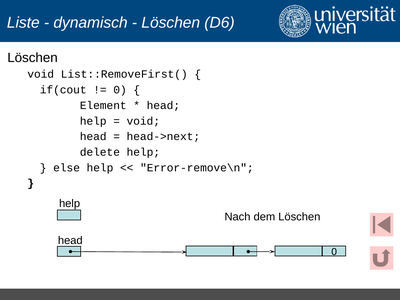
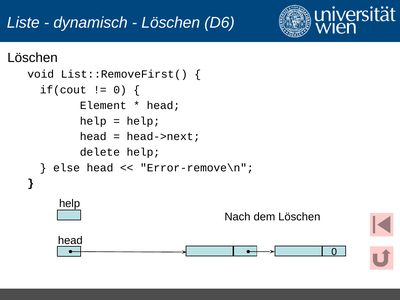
void: void -> help (143, 121)
else help: help -> head (100, 168)
